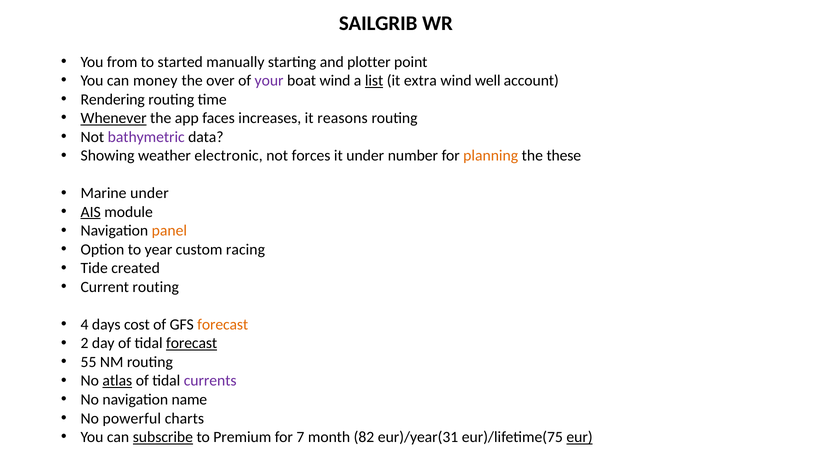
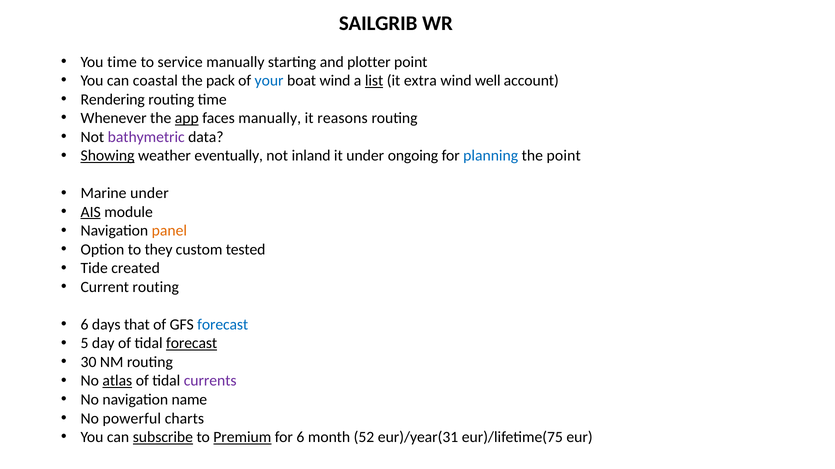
You from: from -> time (122, 62)
started: started -> service (180, 62)
money: money -> coastal (155, 81)
over: over -> pack (220, 81)
your colour: purple -> blue (269, 81)
Whenever underline: present -> none (114, 118)
app underline: none -> present (187, 118)
faces increases: increases -> manually (270, 118)
Showing underline: none -> present (108, 156)
electronic: electronic -> eventually (229, 156)
forces: forces -> inland (311, 156)
number: number -> ongoing (413, 156)
planning colour: orange -> blue (491, 156)
the these: these -> point (564, 156)
year: year -> they (159, 250)
racing: racing -> tested (246, 250)
4: 4 -> 6 (85, 325)
cost: cost -> that (137, 325)
forecast colour: orange -> blue (223, 325)
2: 2 -> 5 (85, 344)
55: 55 -> 30 (89, 363)
Premium underline: none -> present (242, 438)
for 7: 7 -> 6 (300, 438)
82: 82 -> 52 (364, 438)
eur underline: present -> none (580, 438)
